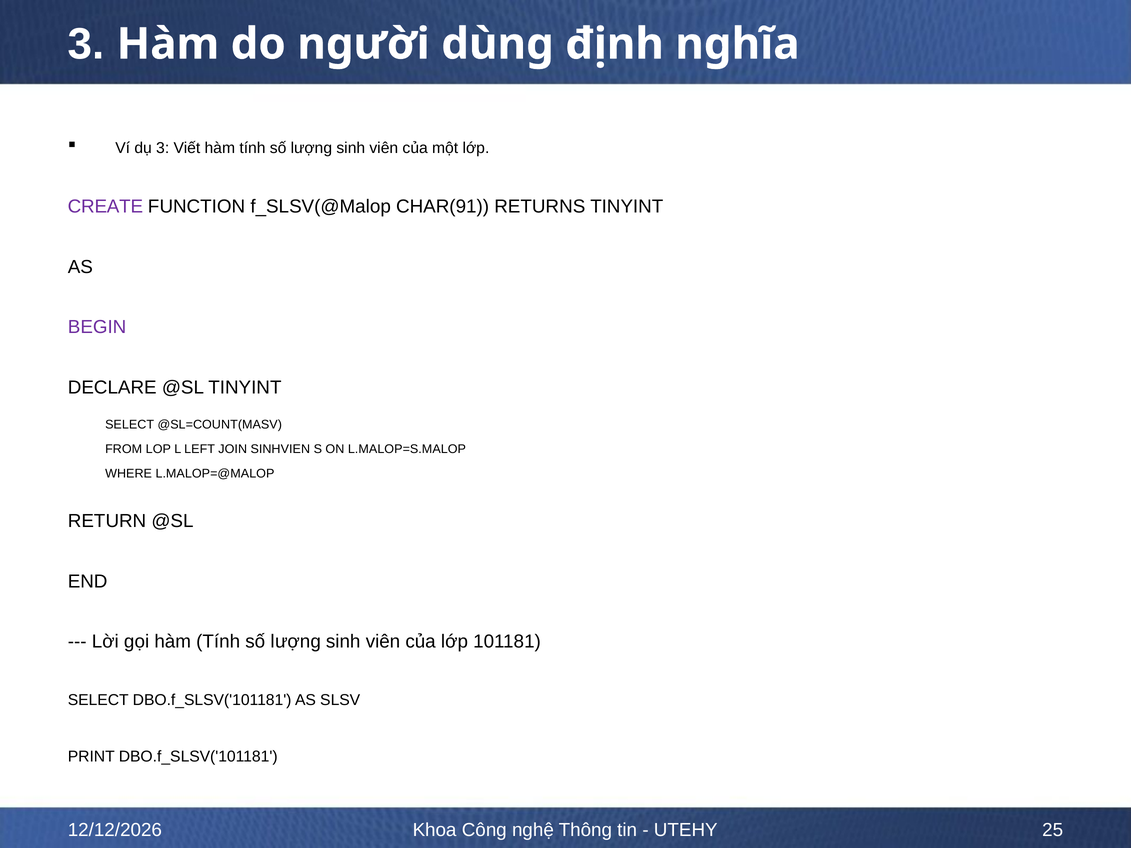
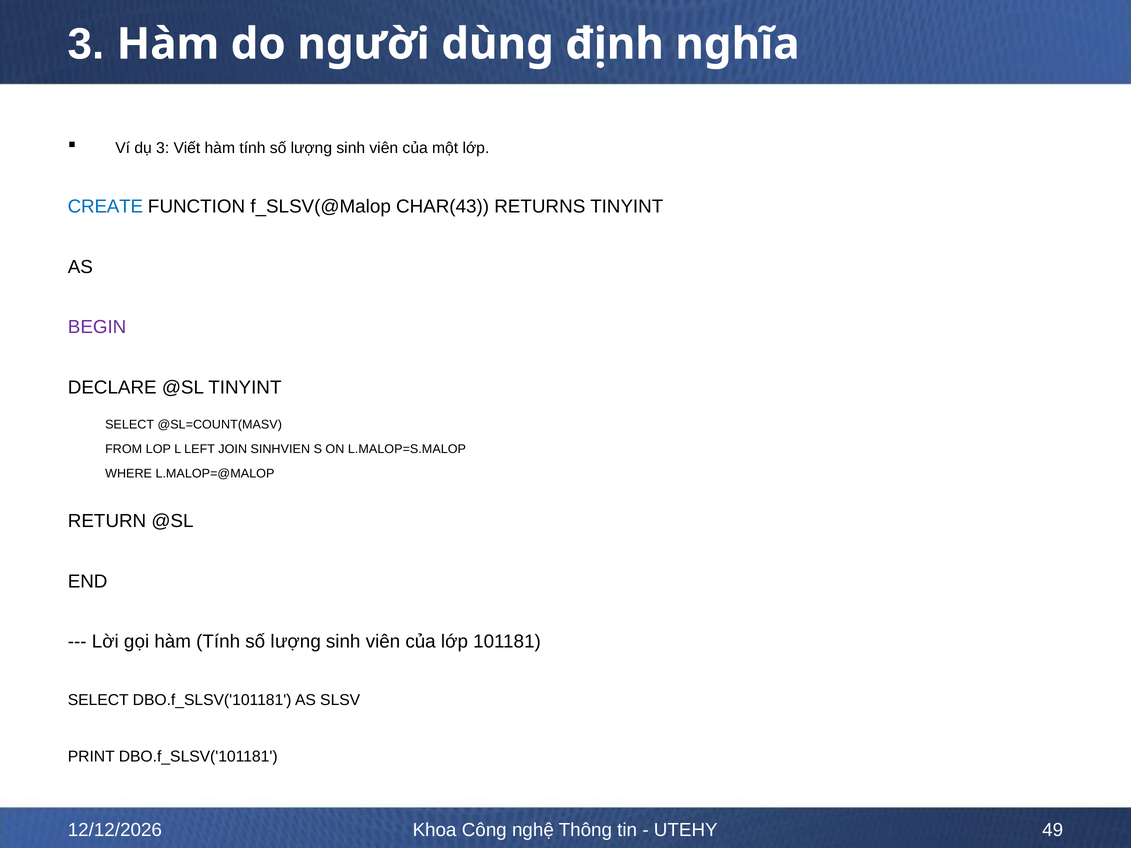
CREATE colour: purple -> blue (105, 207)
CHAR(91: CHAR(91 -> CHAR(43 (443, 207)
25: 25 -> 49 (1053, 830)
